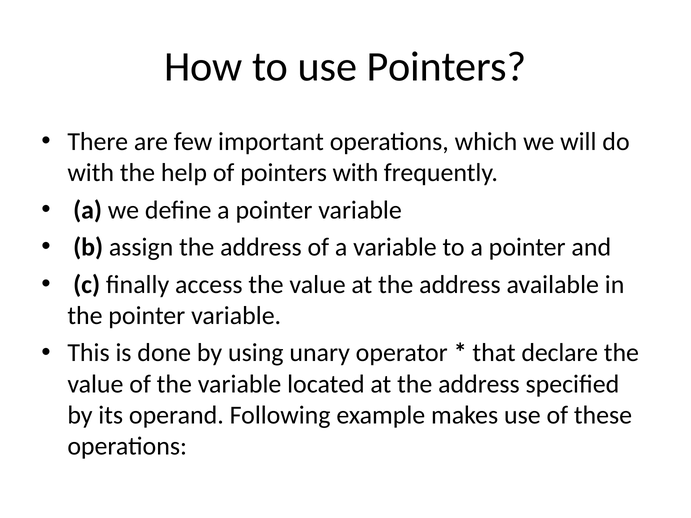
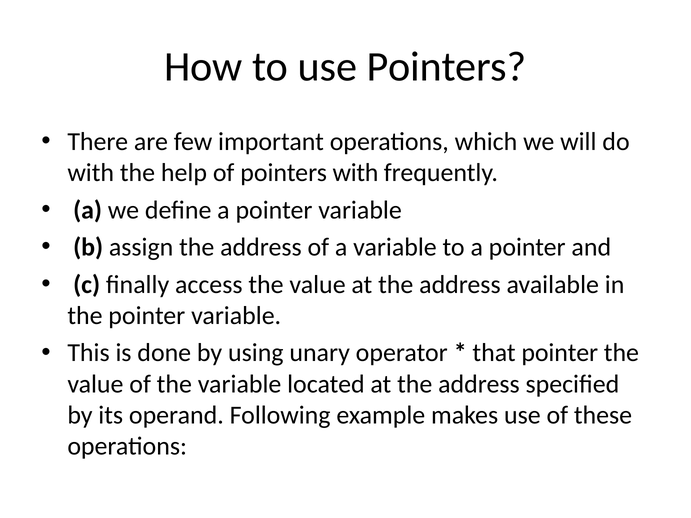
that declare: declare -> pointer (560, 353)
